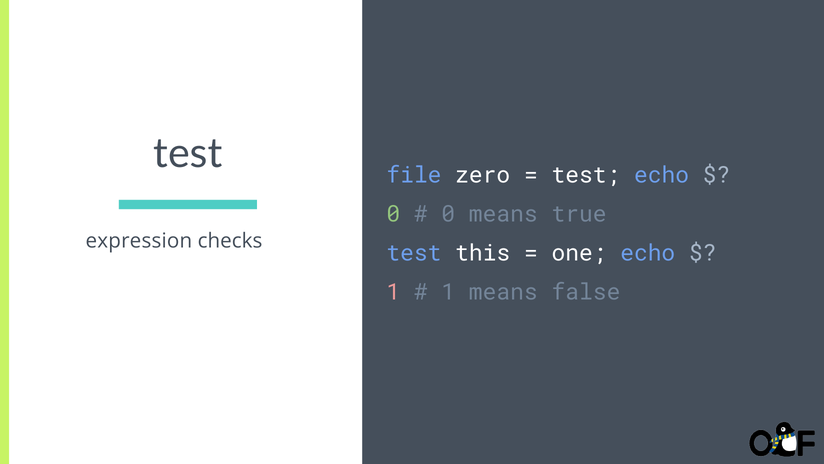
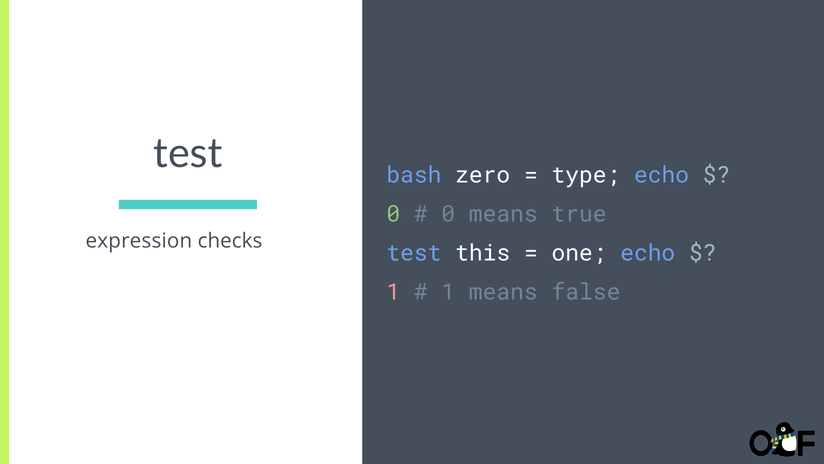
file: file -> bash (414, 175)
test: test -> type (586, 175)
